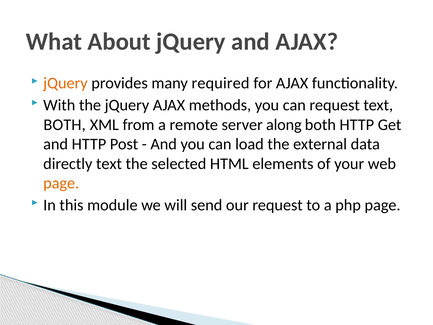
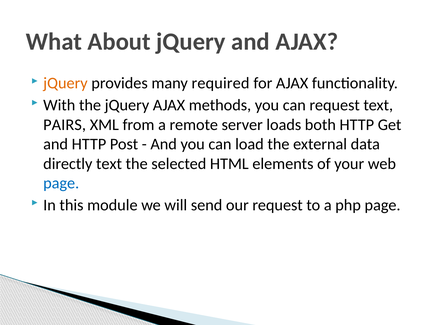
BOTH: BOTH -> PAIRS (65, 125)
along: along -> loads (284, 125)
page colour: orange -> blue (61, 183)
